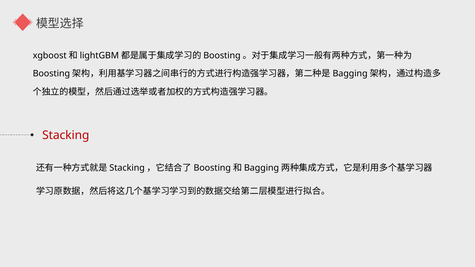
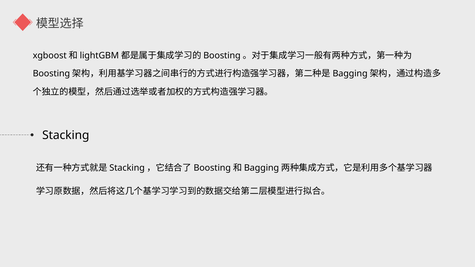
Stacking colour: red -> black (66, 135)
